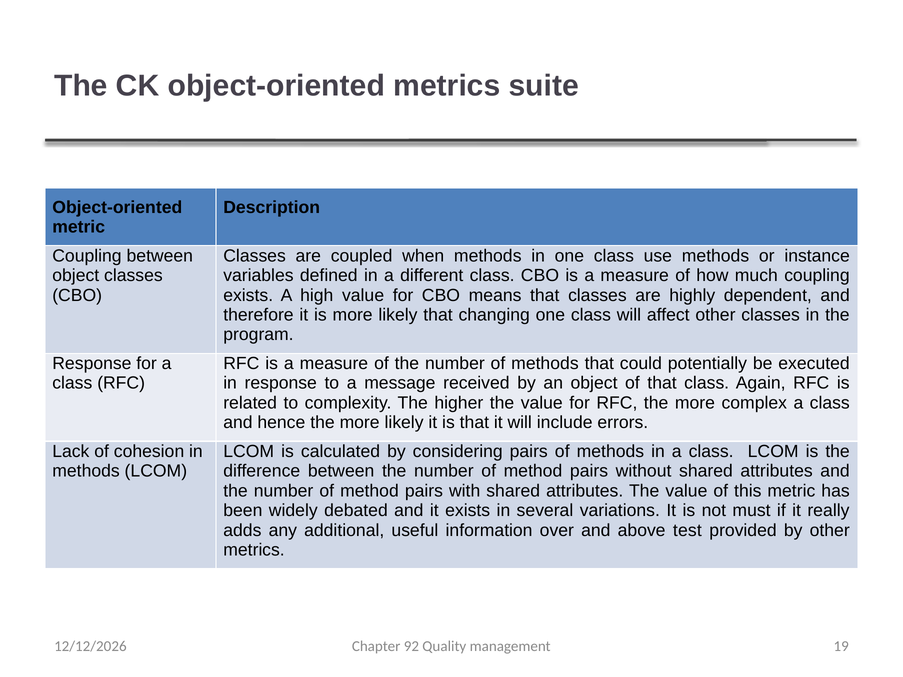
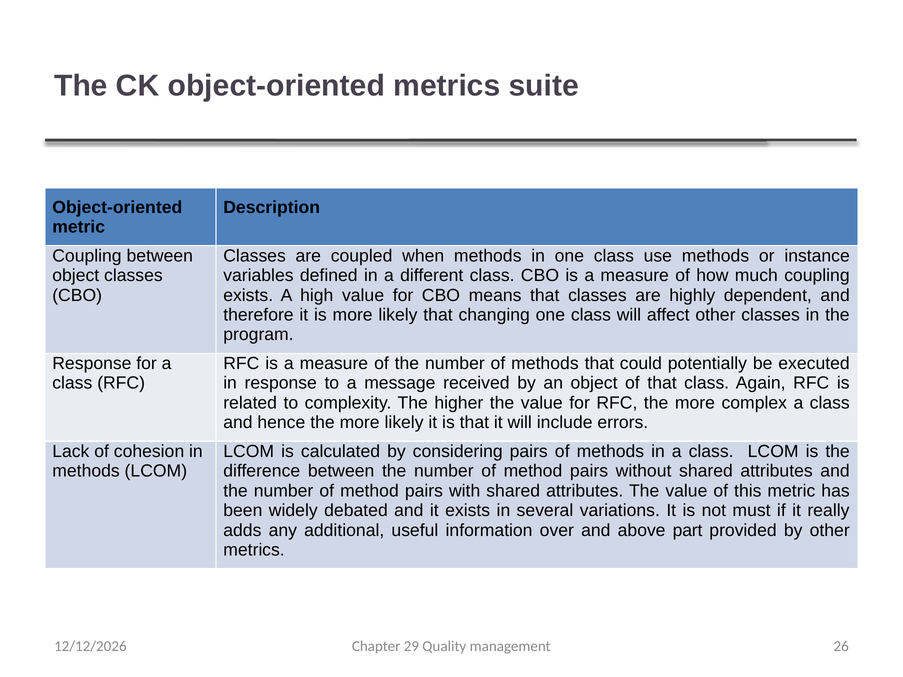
test: test -> part (688, 530)
92: 92 -> 29 (411, 647)
19: 19 -> 26 (841, 647)
